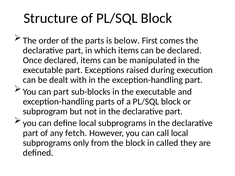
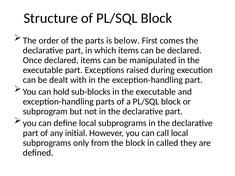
can part: part -> hold (61, 92)
fetch: fetch -> initial (76, 133)
